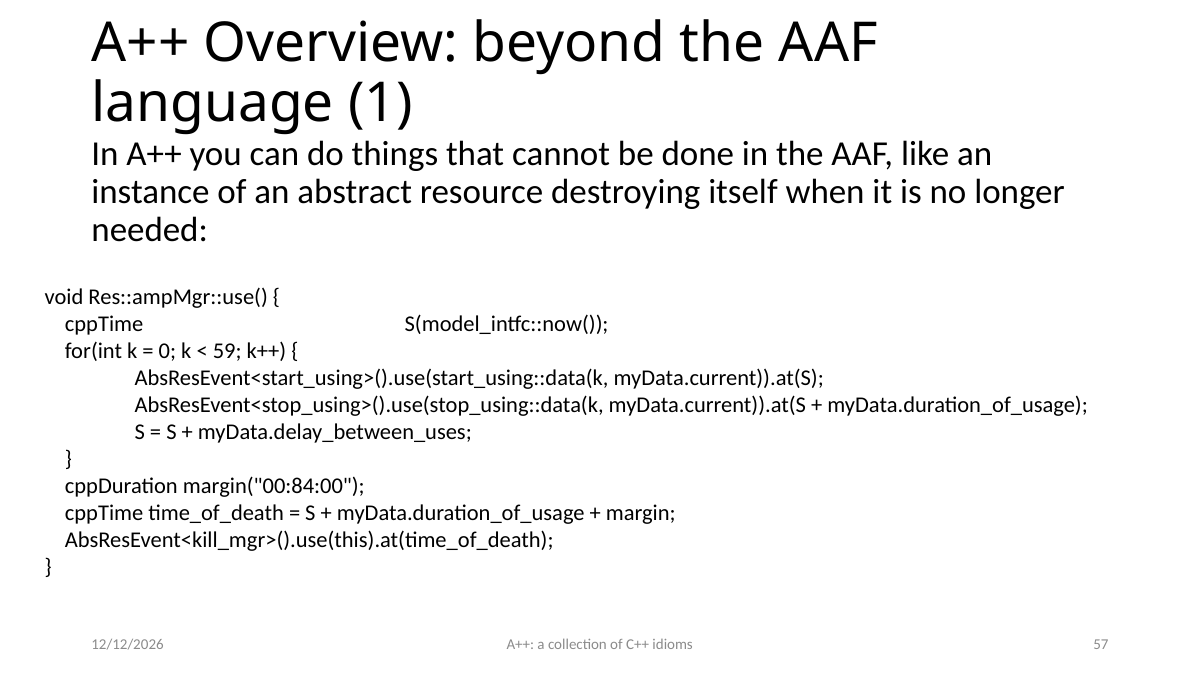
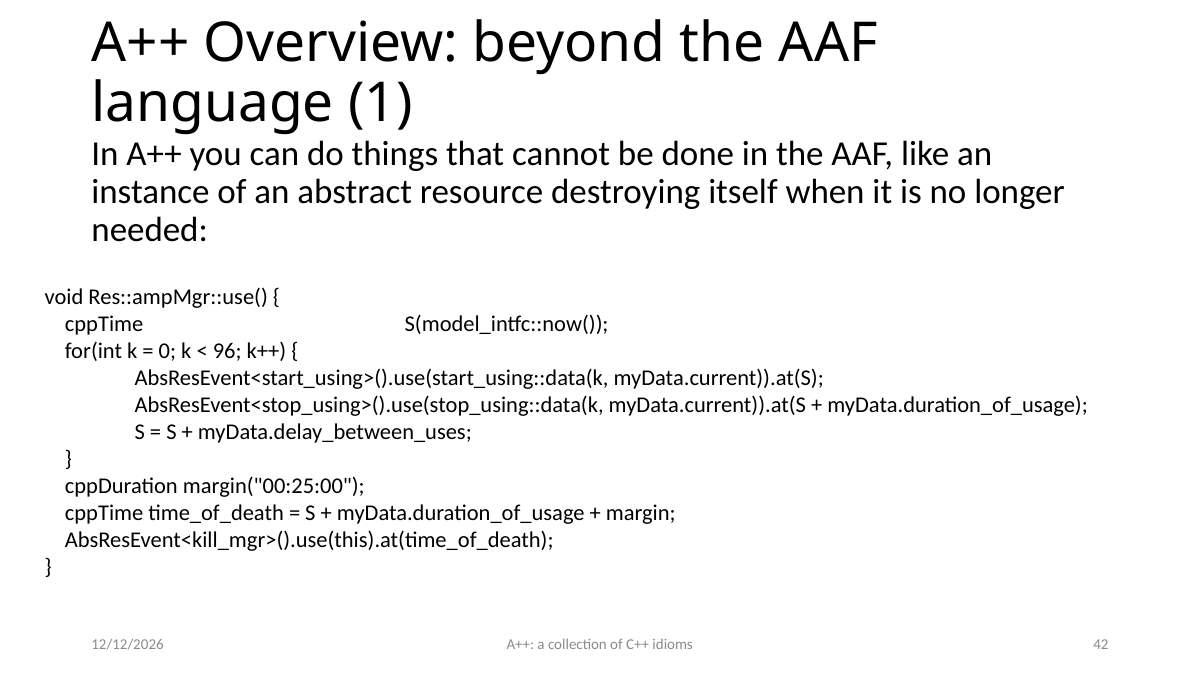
59: 59 -> 96 (227, 351)
margin("00:84:00: margin("00:84:00 -> margin("00:25:00 (274, 486)
57: 57 -> 42 (1101, 644)
